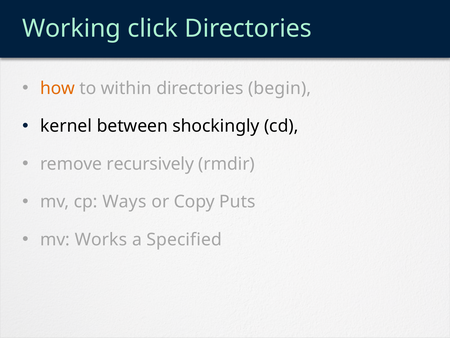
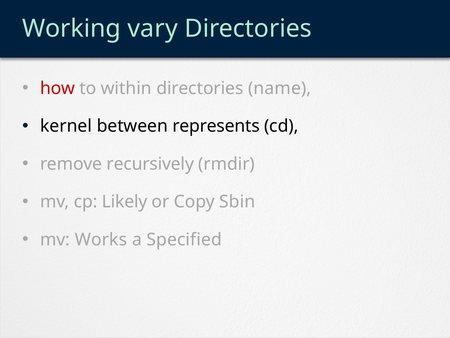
click: click -> vary (153, 29)
how colour: orange -> red (58, 88)
begin: begin -> name (280, 88)
shockingly: shockingly -> represents (216, 126)
Ways: Ways -> Likely (125, 202)
Puts: Puts -> Sbin (237, 202)
